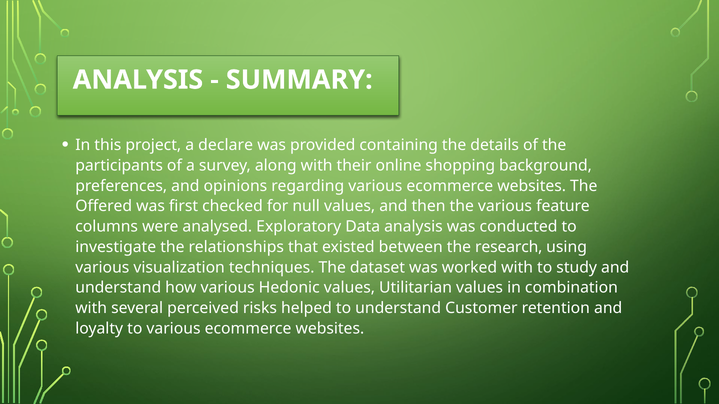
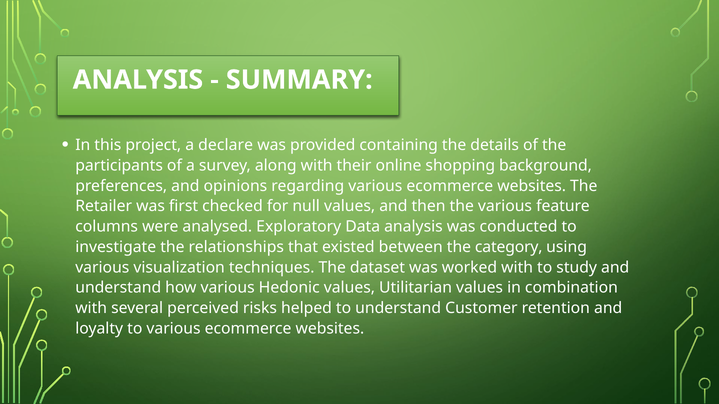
Offered: Offered -> Retailer (104, 206)
research: research -> category (509, 247)
